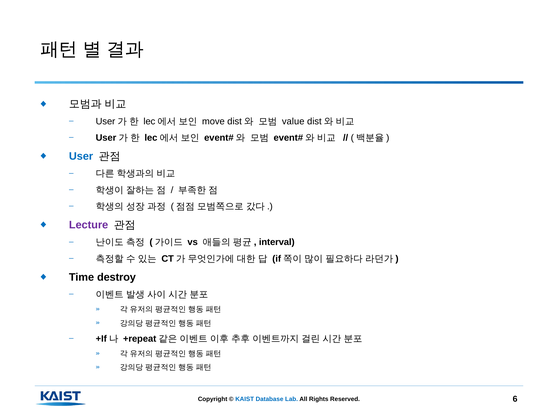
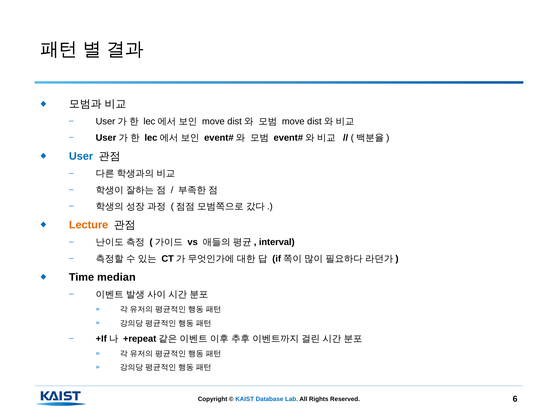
value: value -> move (293, 121)
Lecture colour: purple -> orange (89, 225)
destroy: destroy -> median (116, 277)
